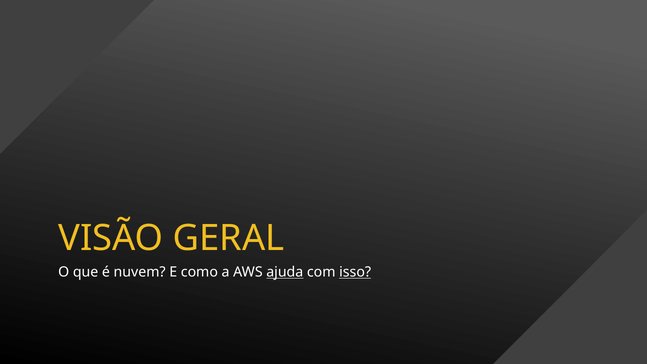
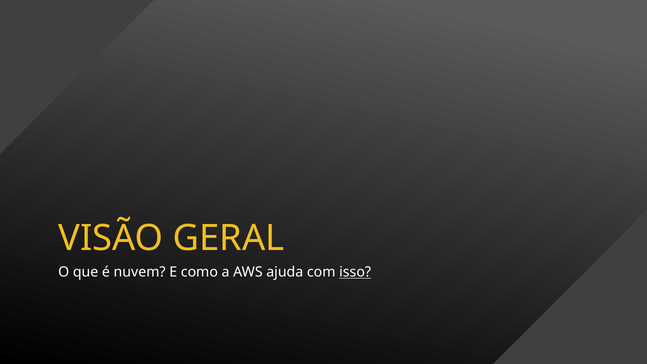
ajuda underline: present -> none (285, 272)
